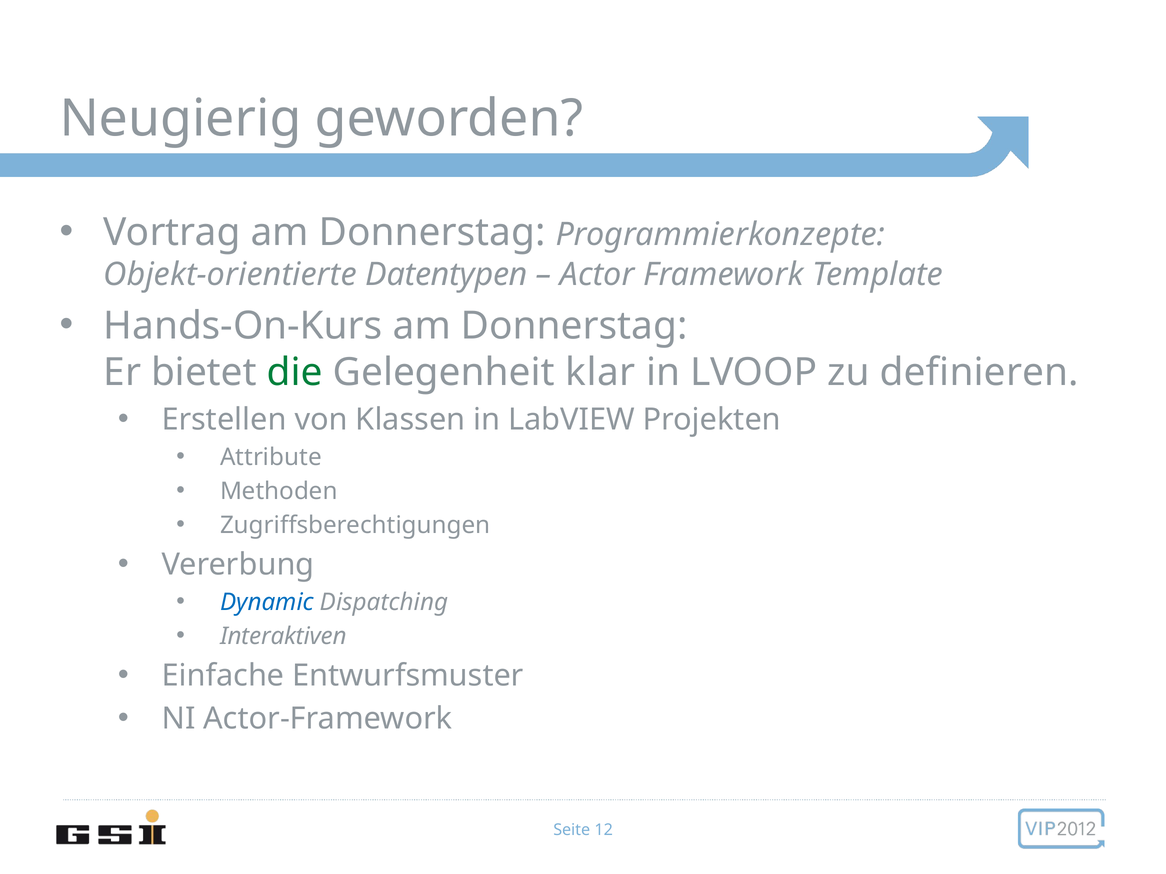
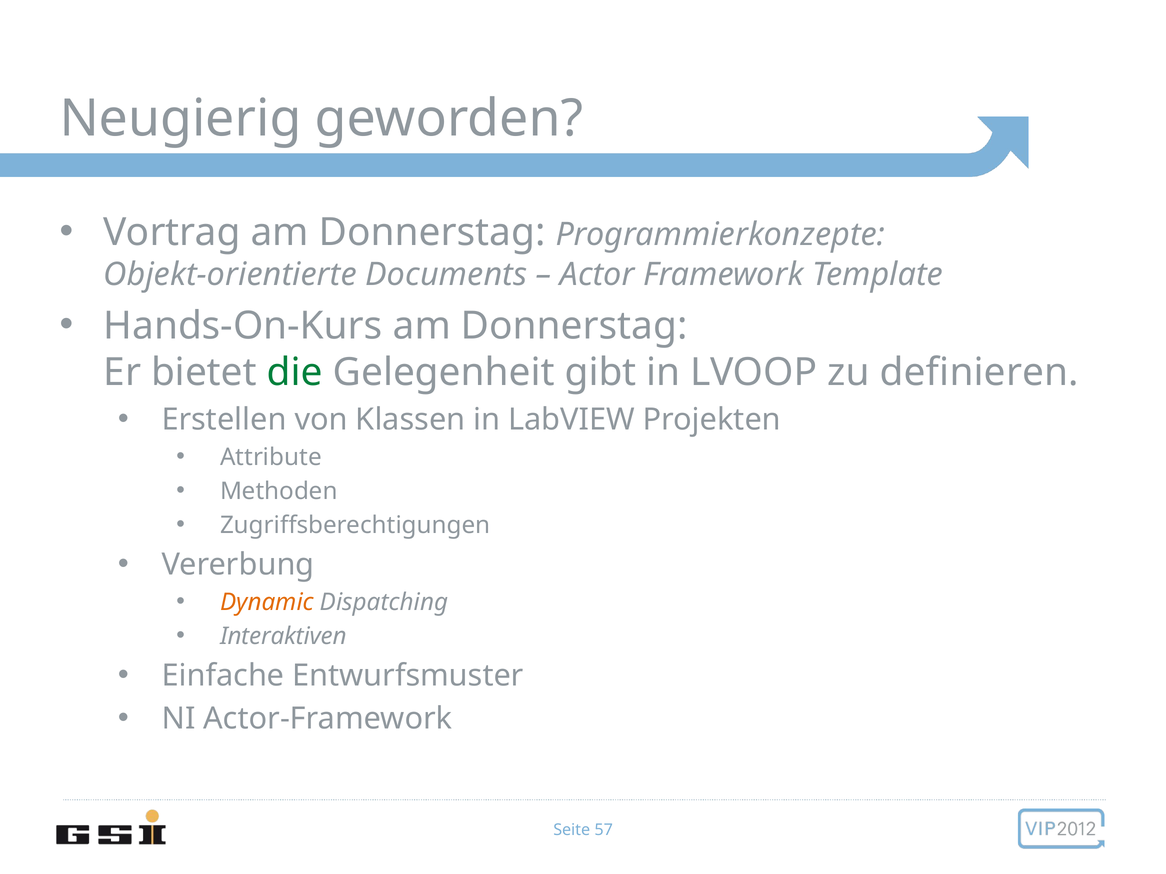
Datentypen: Datentypen -> Documents (446, 275)
klar: klar -> gibt (601, 373)
Dynamic colour: blue -> orange (267, 602)
12: 12 -> 57 (604, 830)
